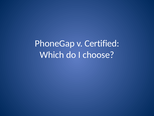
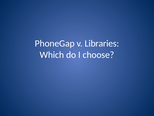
Certified: Certified -> Libraries (102, 43)
